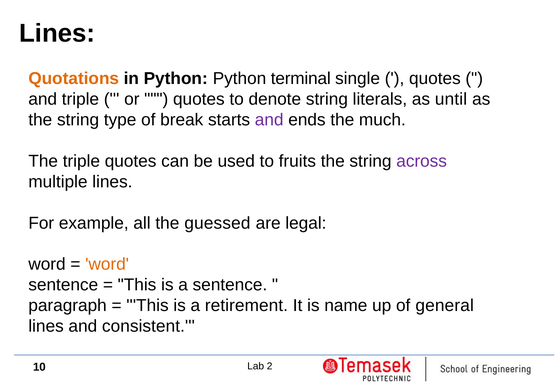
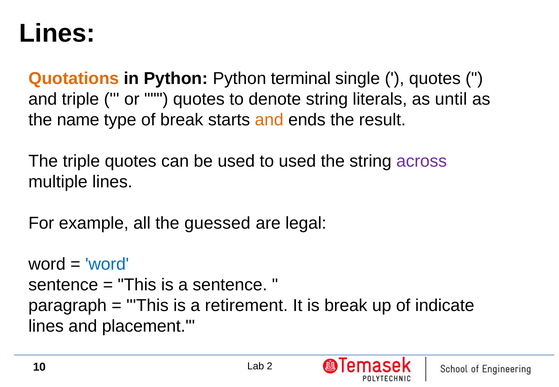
string: string -> name (78, 120)
and colour: purple -> orange (269, 120)
much: much -> result (382, 120)
to fruits: fruits -> used (297, 161)
word colour: orange -> blue (107, 264)
is name: name -> break (346, 306)
general: general -> indicate (445, 306)
consistent: consistent -> placement (149, 326)
